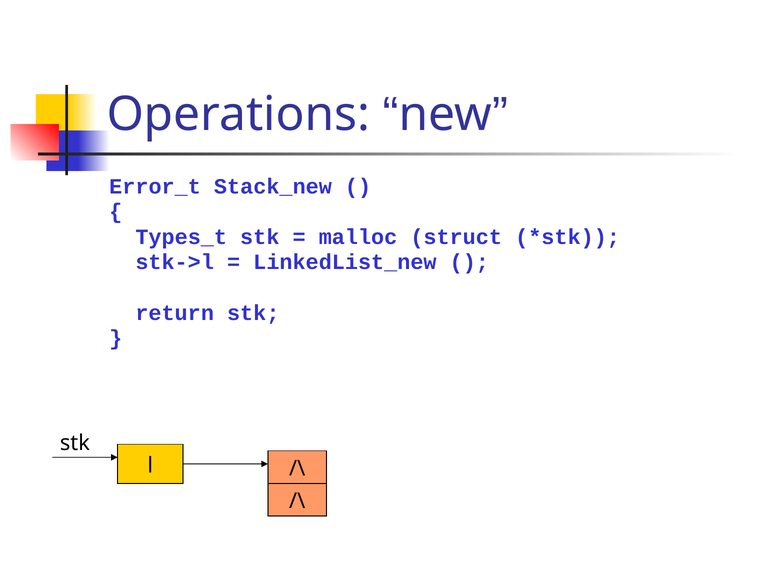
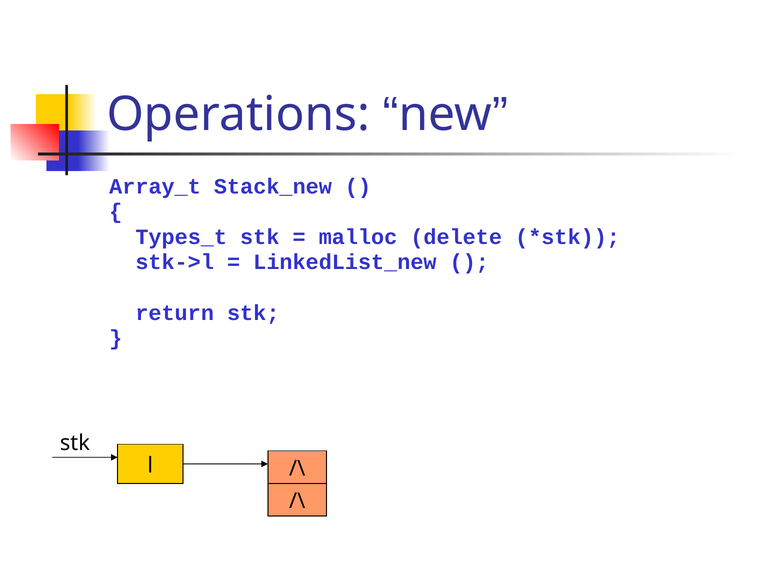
Error_t: Error_t -> Array_t (155, 186)
struct: struct -> delete (456, 237)
